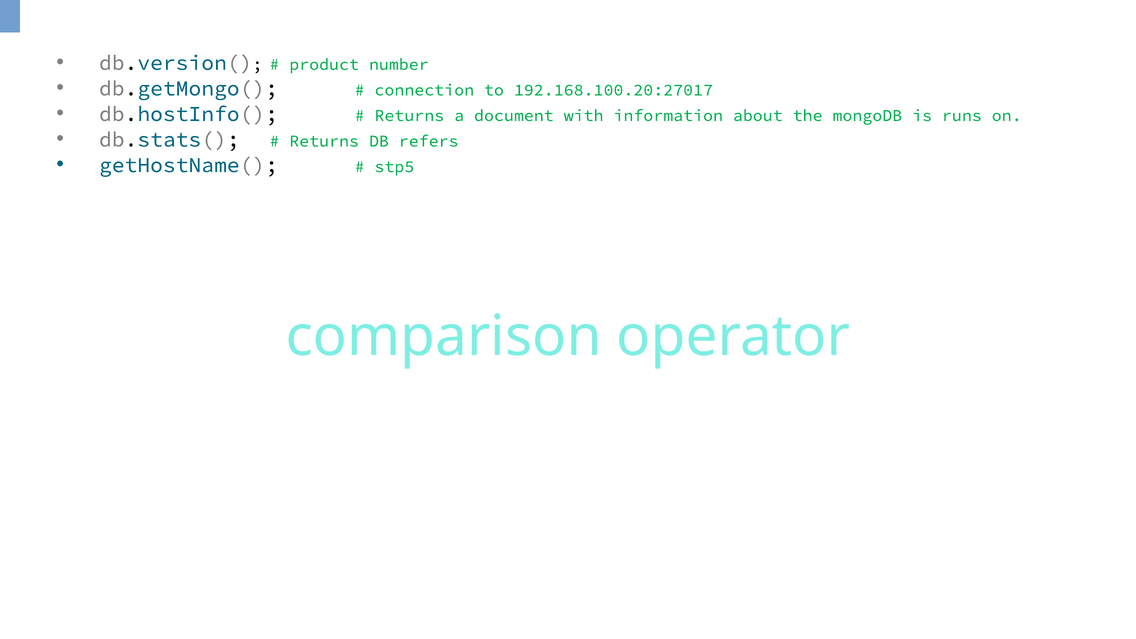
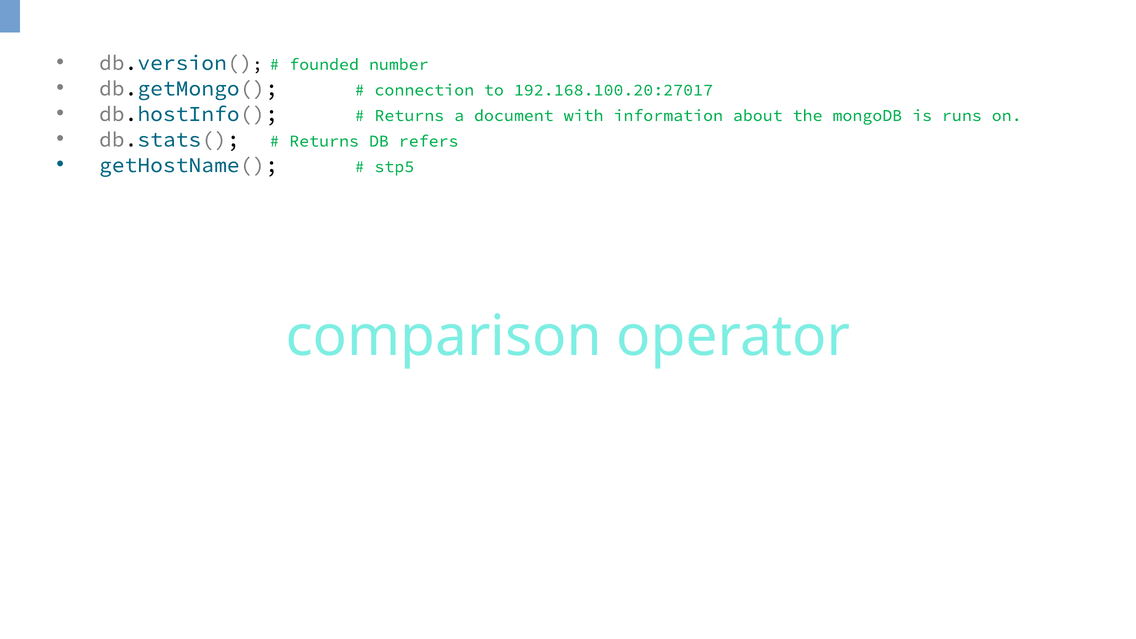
product: product -> founded (324, 64)
